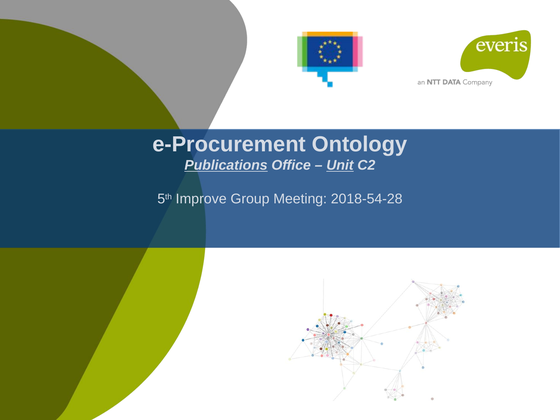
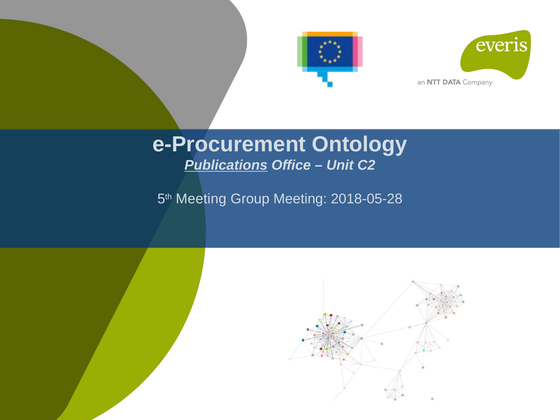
Unit underline: present -> none (340, 165)
5th Improve: Improve -> Meeting (201, 199)
2018-54-28: 2018-54-28 -> 2018-05-28 (367, 199)
